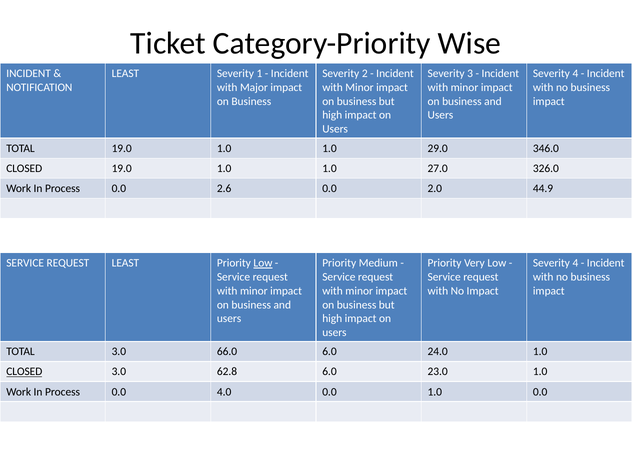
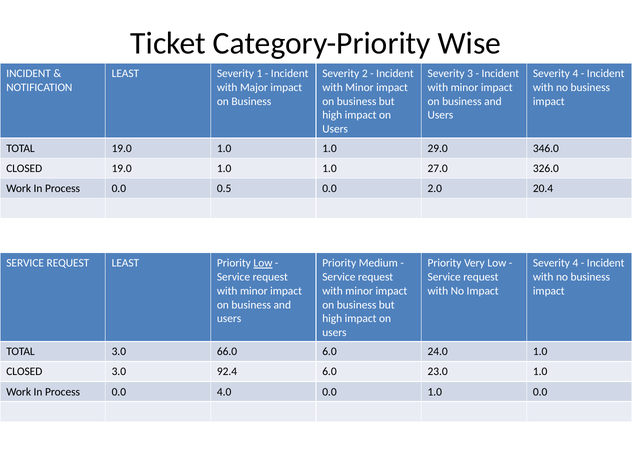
2.6: 2.6 -> 0.5 (224, 188)
44.9: 44.9 -> 20.4 (543, 188)
CLOSED underline: present -> none (24, 372)
62.8: 62.8 -> 92.4 (227, 372)
